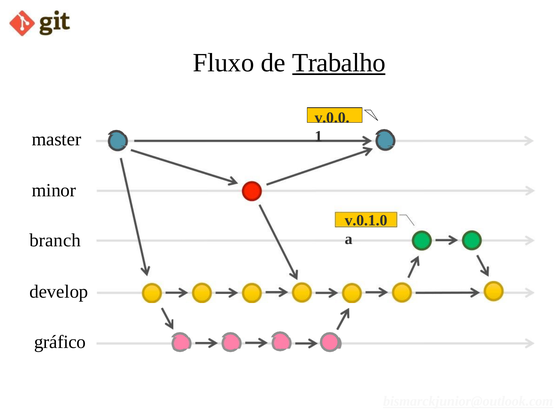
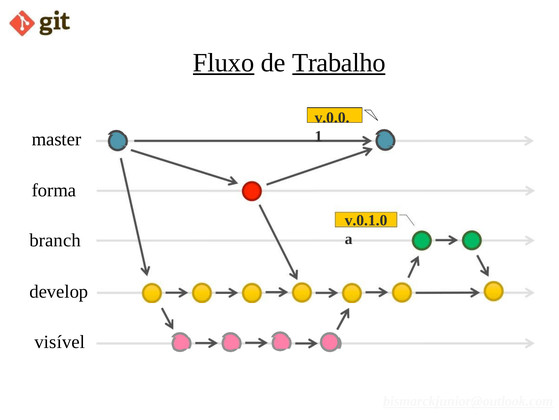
Fluxo underline: none -> present (224, 63)
minor: minor -> forma (54, 190)
gráfico: gráfico -> visível (60, 341)
